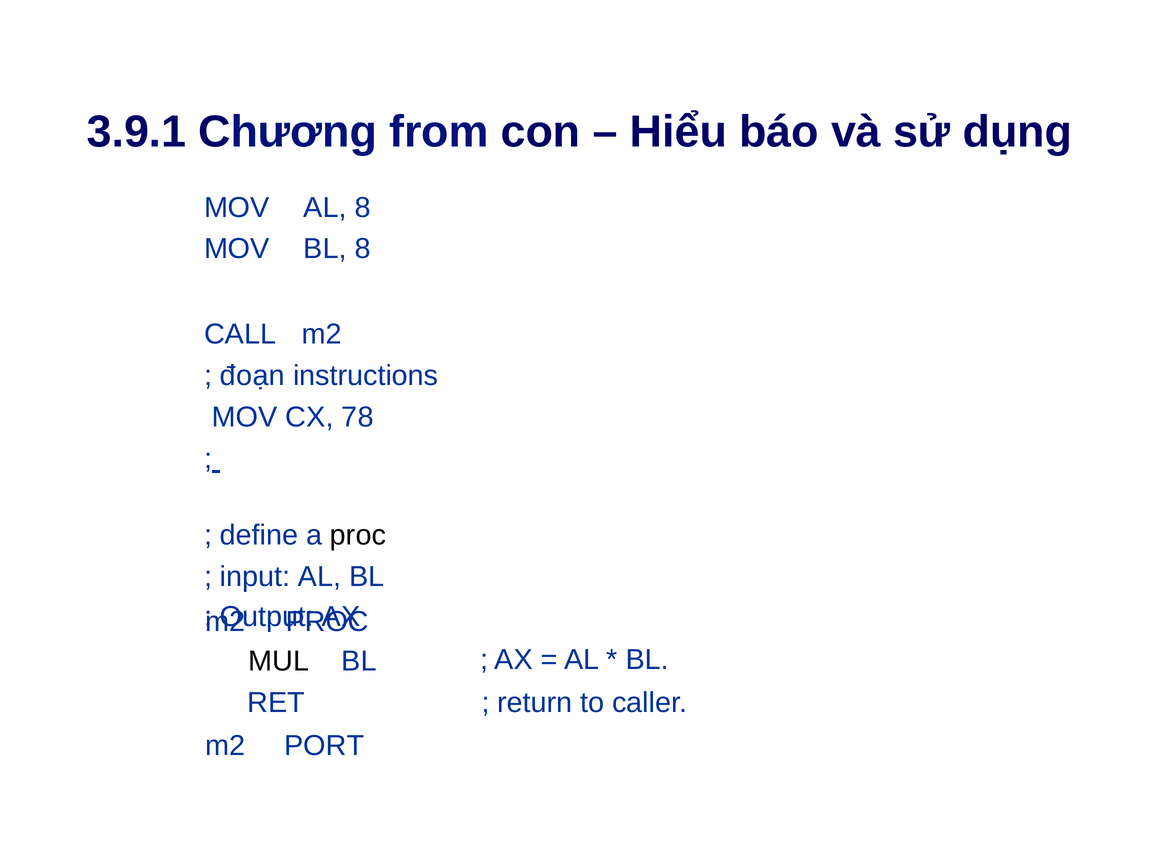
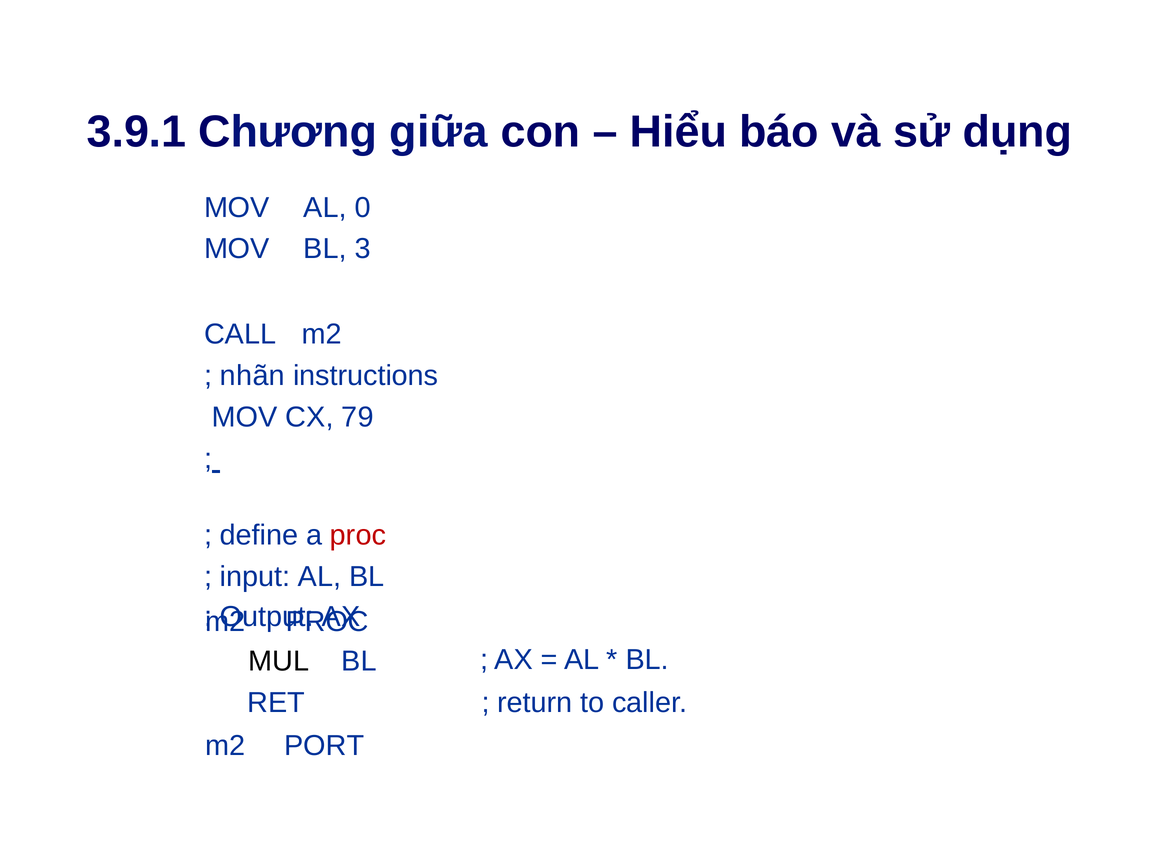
from: from -> giữa (439, 132)
AL 8: 8 -> 0 (363, 208)
BL 8: 8 -> 3 (363, 249)
đoạn: đoạn -> nhãn (253, 376)
78: 78 -> 79 (358, 417)
proc colour: black -> red (358, 535)
